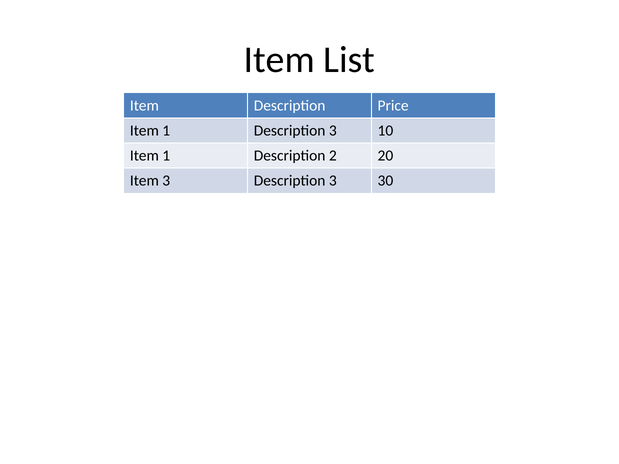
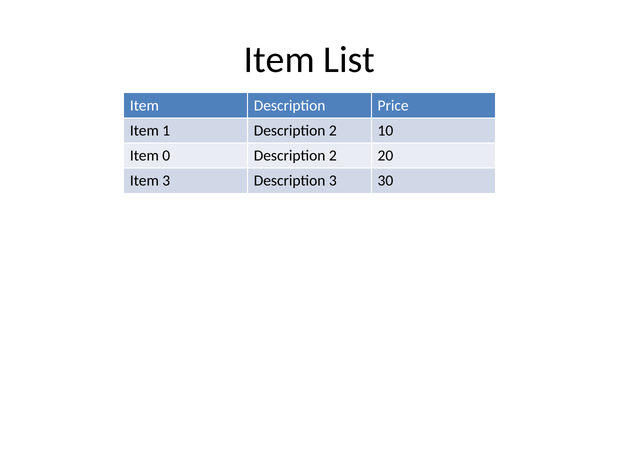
1 Description 3: 3 -> 2 (333, 131)
1: 1 -> 0 (166, 156)
